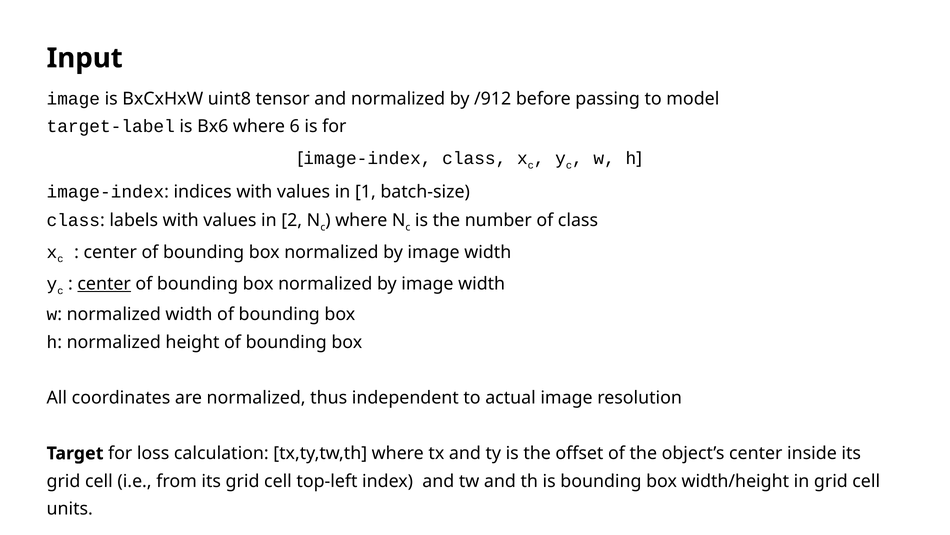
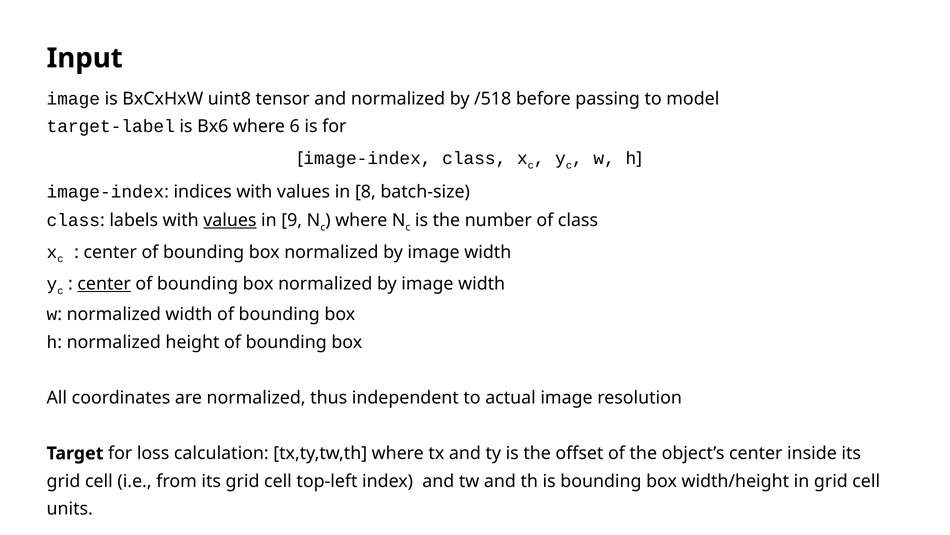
/912: /912 -> /518 (493, 99)
1: 1 -> 8 (365, 192)
values underline: none -> present (230, 220)
2: 2 -> 9 (292, 220)
